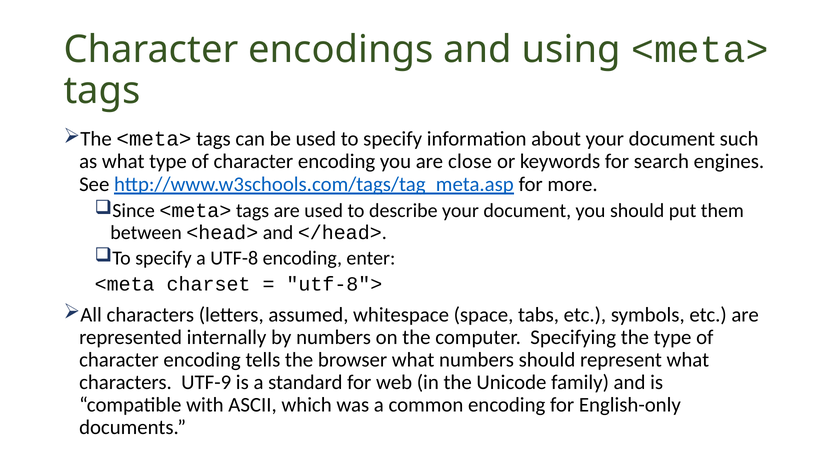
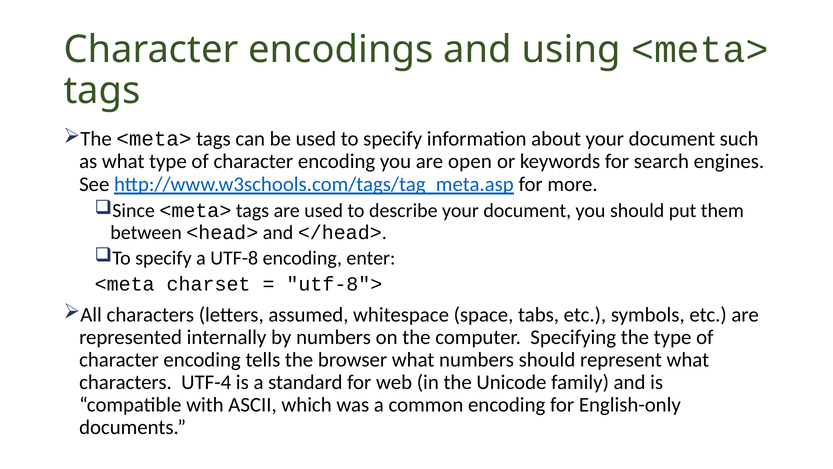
close: close -> open (470, 161)
UTF-9: UTF-9 -> UTF-4 (206, 382)
